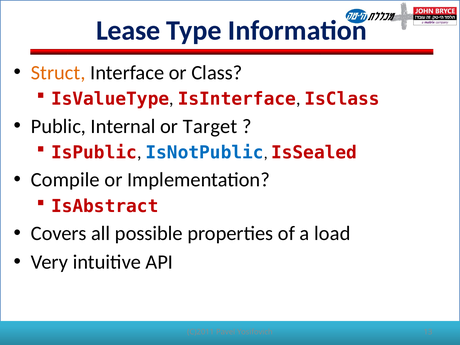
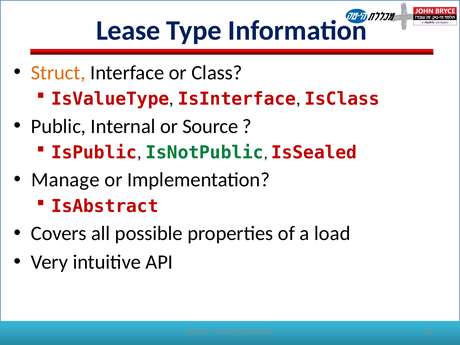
Target: Target -> Source (210, 126)
IsNotPublic colour: blue -> green (205, 153)
Compile: Compile -> Manage (65, 180)
